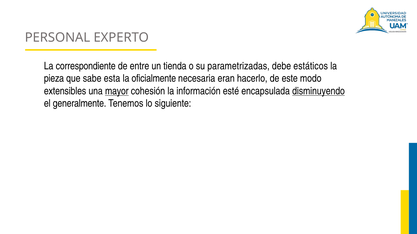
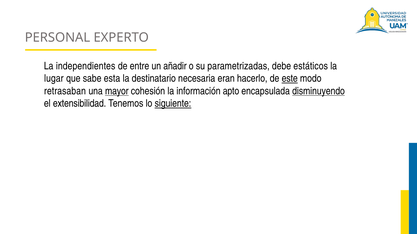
correspondiente: correspondiente -> independientes (86, 66)
tienda: tienda -> añadir (175, 66)
pieza: pieza -> lugar (54, 79)
oficialmente: oficialmente -> destinatario (154, 79)
este underline: none -> present (290, 79)
extensibles: extensibles -> retrasaban (65, 91)
esté: esté -> apto (231, 91)
generalmente: generalmente -> extensibilidad (80, 104)
siguiente underline: none -> present (173, 104)
